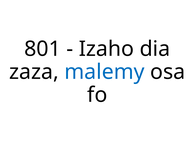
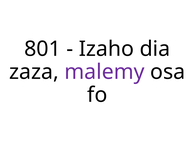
malemy colour: blue -> purple (104, 72)
